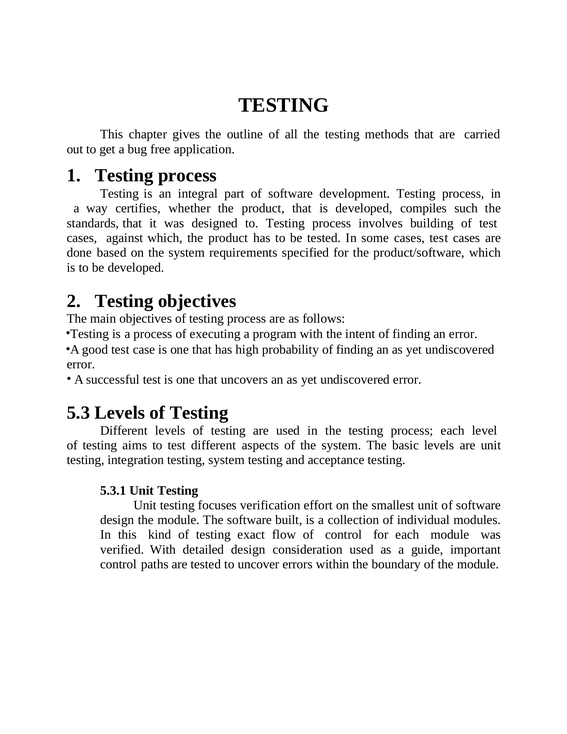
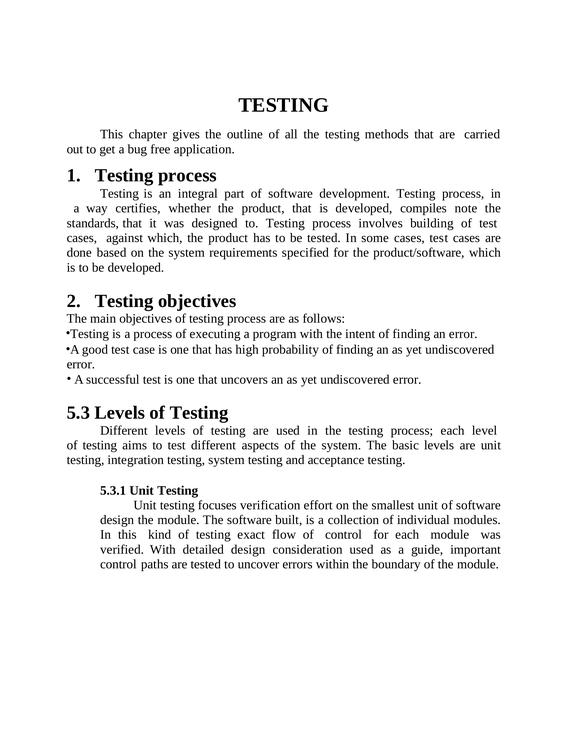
such: such -> note (466, 208)
